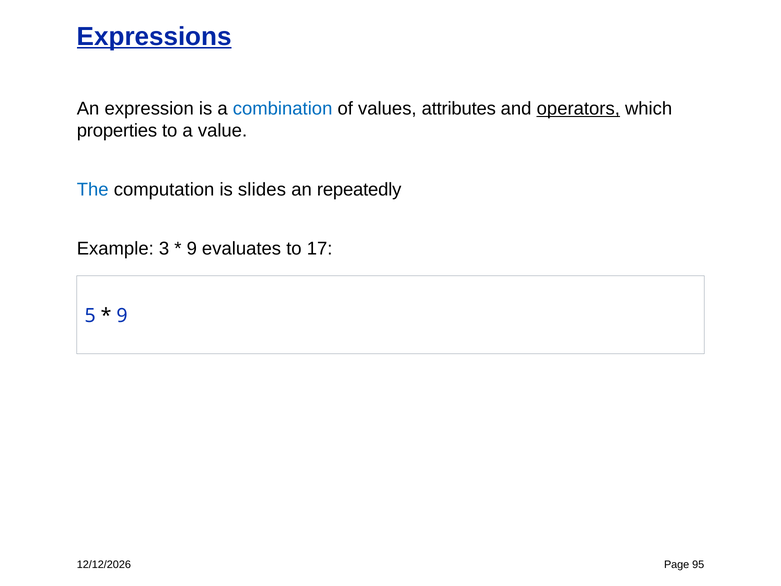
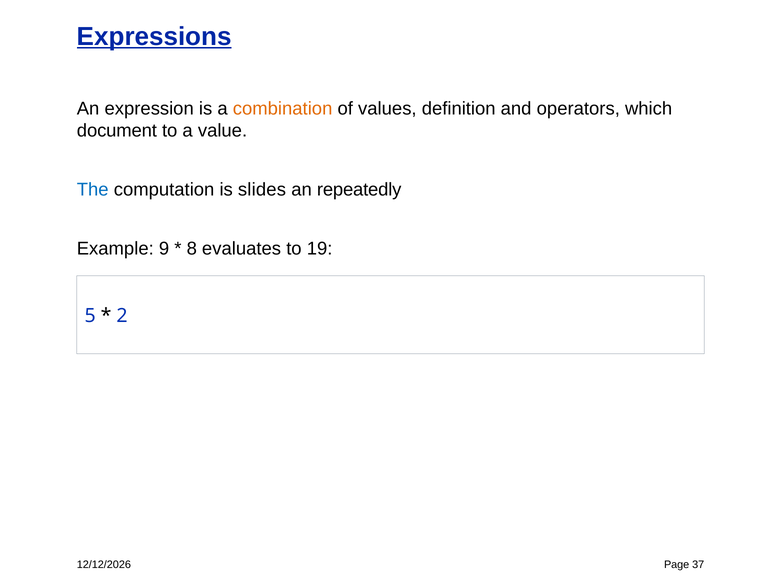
combination colour: blue -> orange (283, 108)
attributes: attributes -> definition (459, 108)
operators underline: present -> none (578, 108)
properties: properties -> document (117, 131)
3: 3 -> 9 (164, 249)
9: 9 -> 8 (192, 249)
17: 17 -> 19 (320, 249)
9: 9 -> 2 (122, 316)
95: 95 -> 37 (698, 565)
